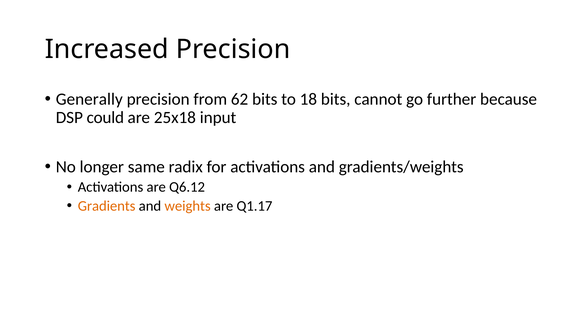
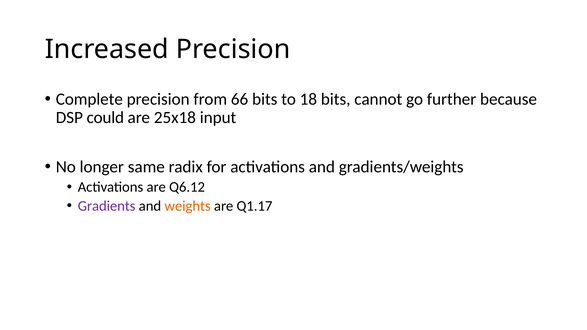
Generally: Generally -> Complete (89, 99)
62: 62 -> 66 (240, 99)
Gradients colour: orange -> purple (107, 206)
